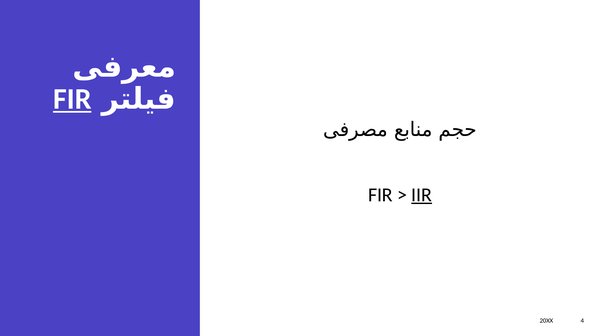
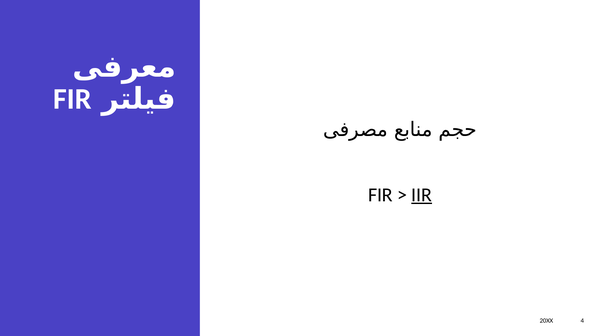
FIR underline: present -> none (72, 99)
